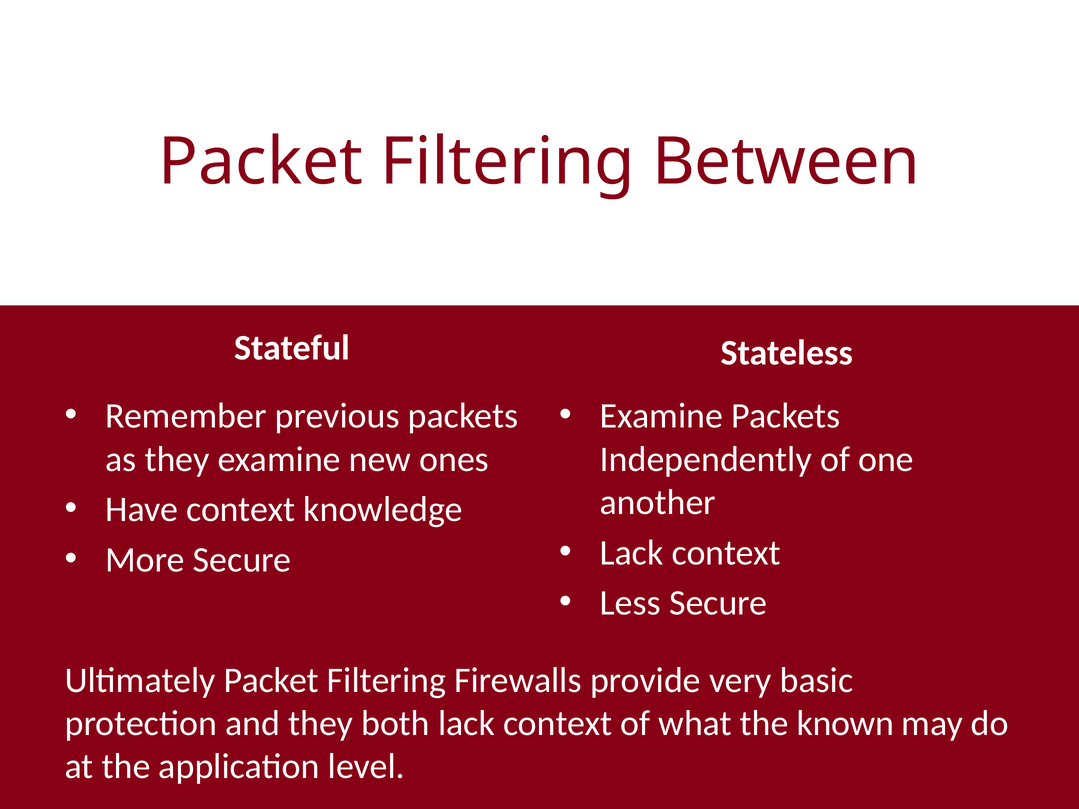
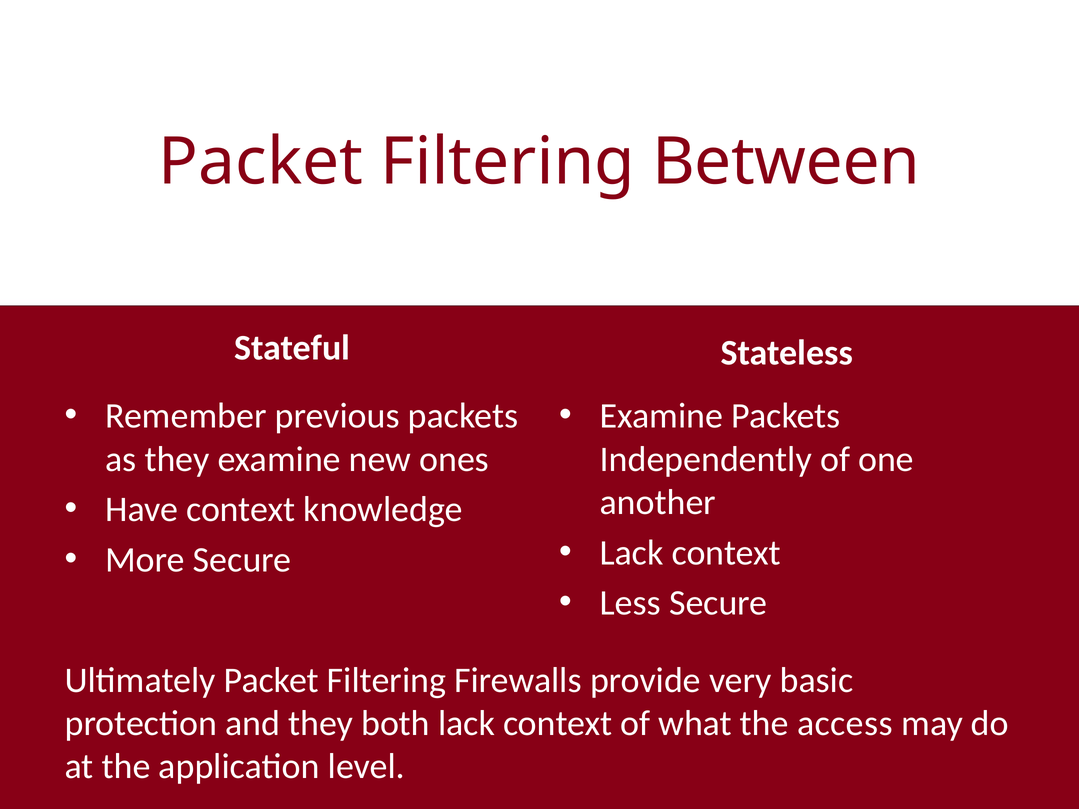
known: known -> access (845, 724)
